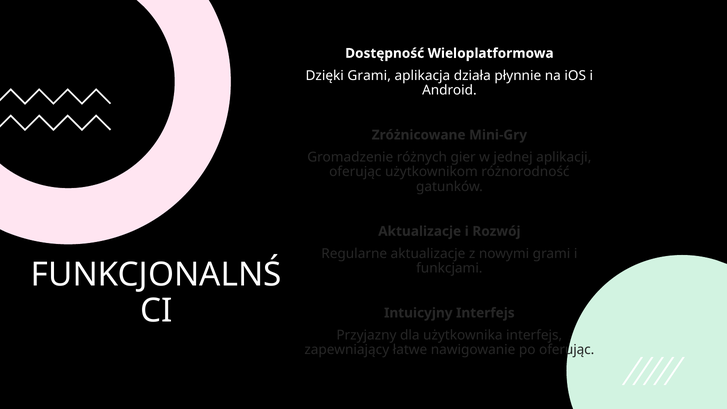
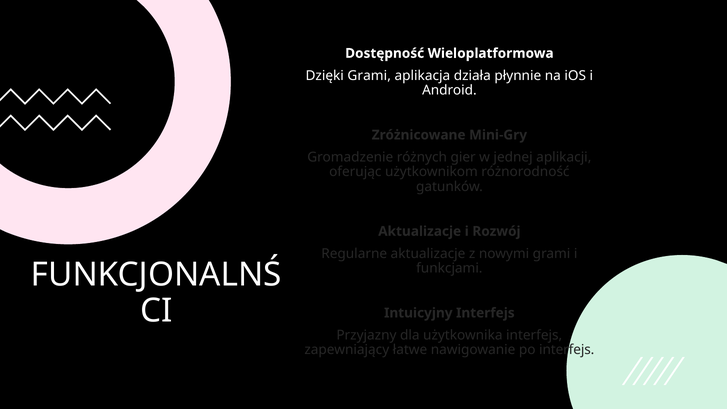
po oferując: oferując -> interfejs (567, 350)
